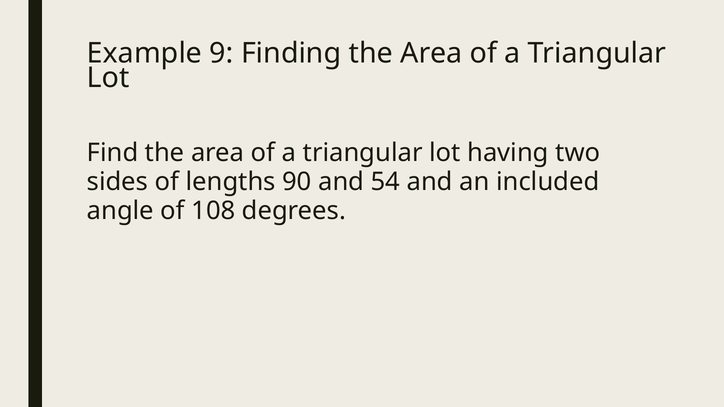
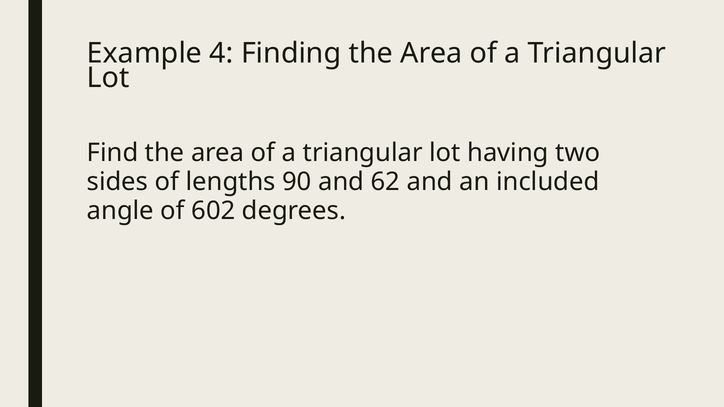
9: 9 -> 4 (222, 54)
54: 54 -> 62 (385, 182)
108: 108 -> 602 (213, 211)
